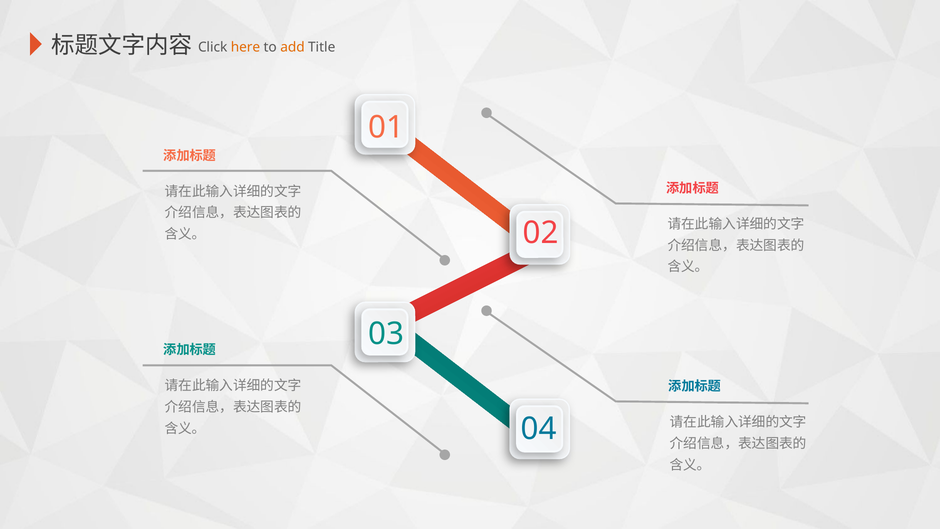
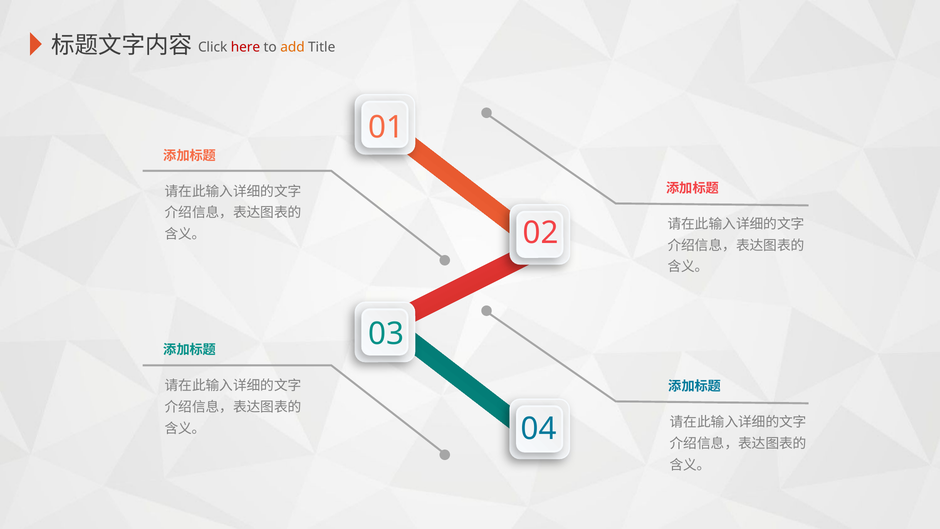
here colour: orange -> red (245, 47)
